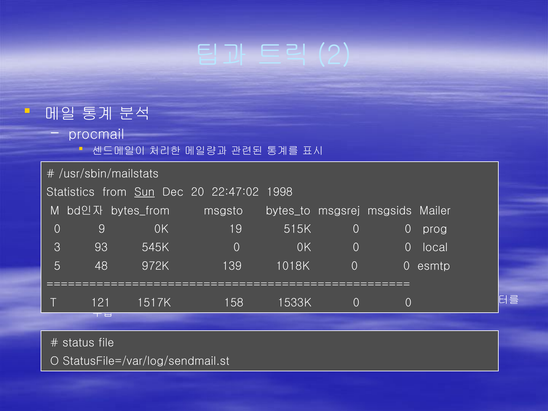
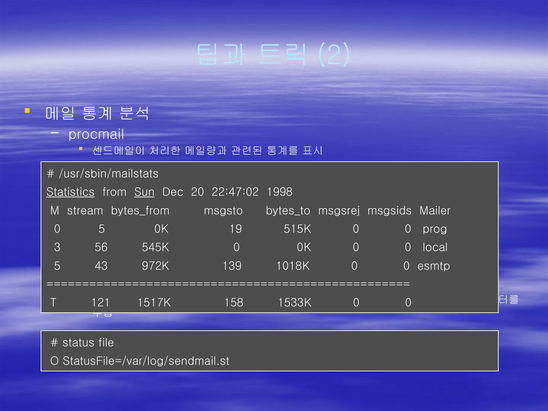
Statistics underline: none -> present (71, 192)
bd인자: bd인자 -> stream (85, 211)
0 9: 9 -> 5 (102, 229)
93: 93 -> 56 (101, 248)
48: 48 -> 43 (101, 266)
